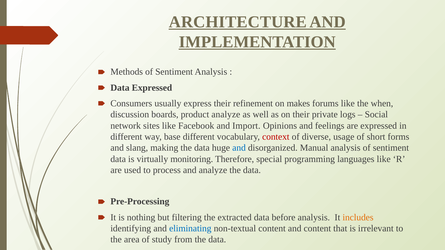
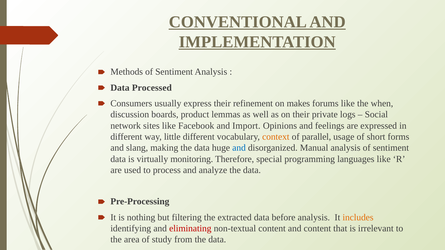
ARCHITECTURE: ARCHITECTURE -> CONVENTIONAL (238, 22)
Data Expressed: Expressed -> Processed (152, 88)
product analyze: analyze -> lemmas (226, 115)
base: base -> little (172, 137)
context colour: red -> orange (276, 137)
diverse: diverse -> parallel (316, 137)
eliminating colour: blue -> red (190, 229)
